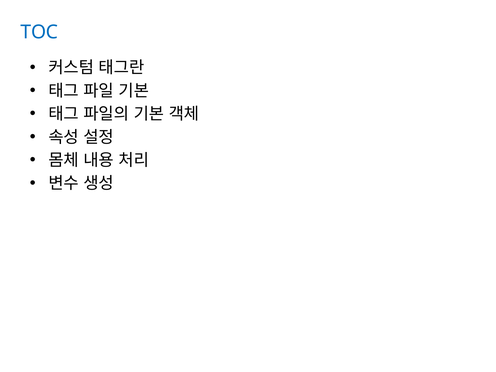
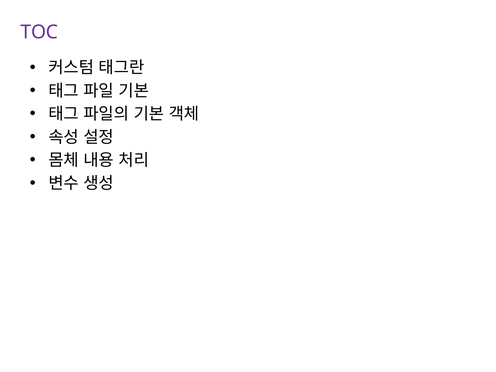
TOC colour: blue -> purple (39, 32)
